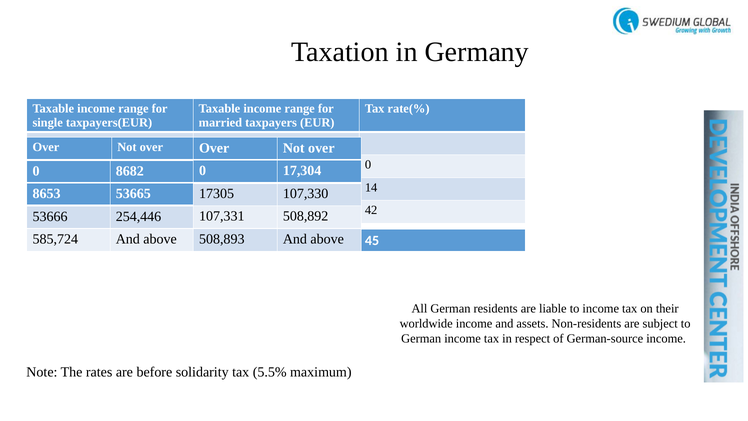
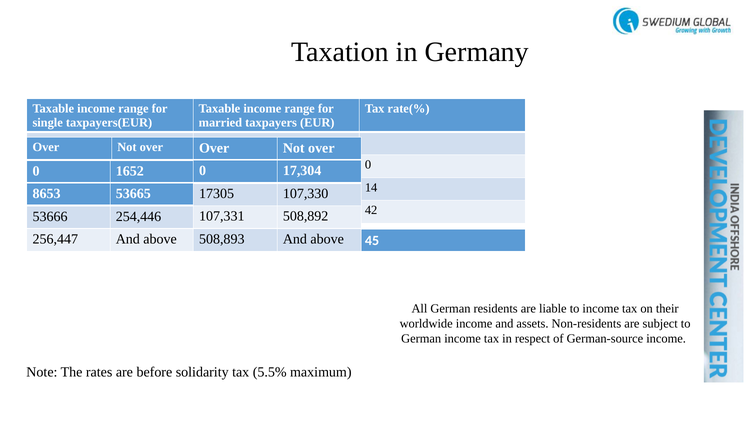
8682: 8682 -> 1652 (130, 171)
585,724: 585,724 -> 256,447 (55, 239)
